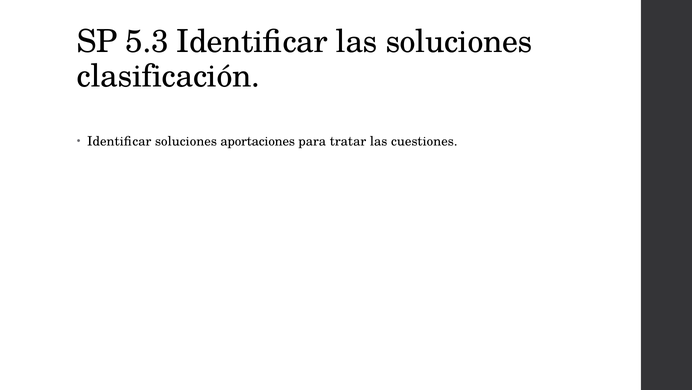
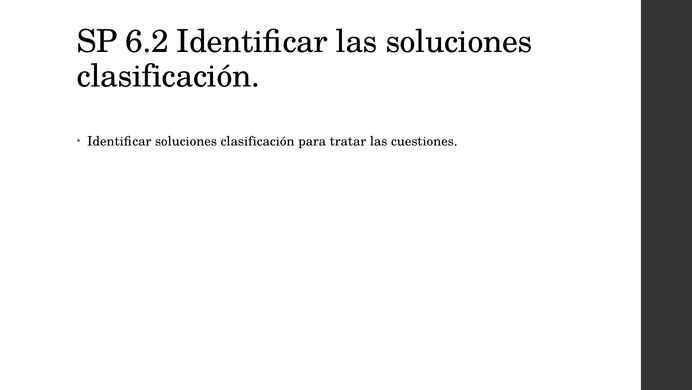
5.3: 5.3 -> 6.2 (147, 42)
Identificar soluciones aportaciones: aportaciones -> clasificación (258, 141)
